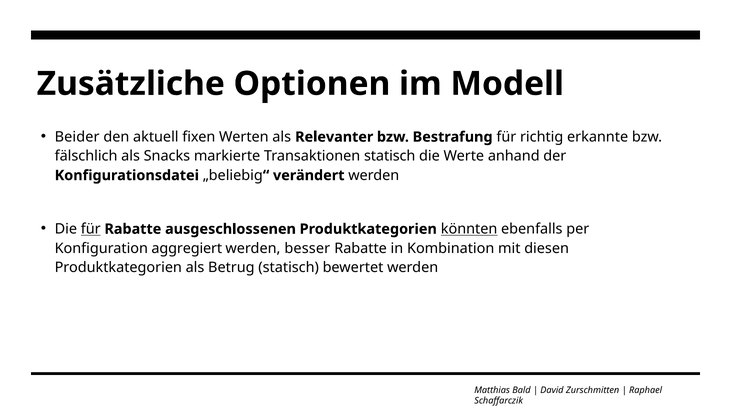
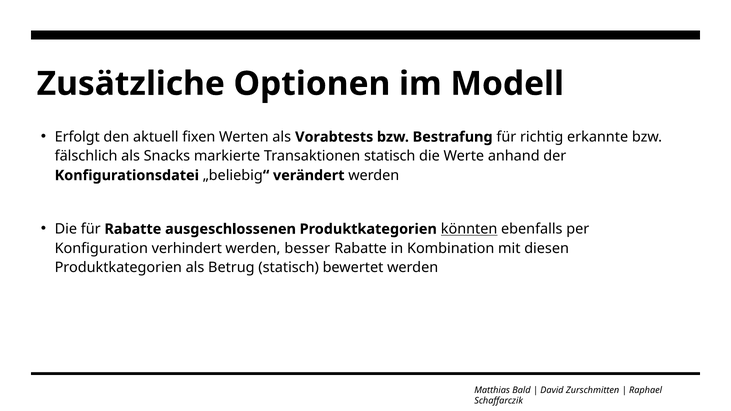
Beider: Beider -> Erfolgt (77, 137)
Relevanter: Relevanter -> Vorabtests (334, 137)
für underline: present -> none (91, 229)
aggregiert: aggregiert -> verhindert (187, 248)
